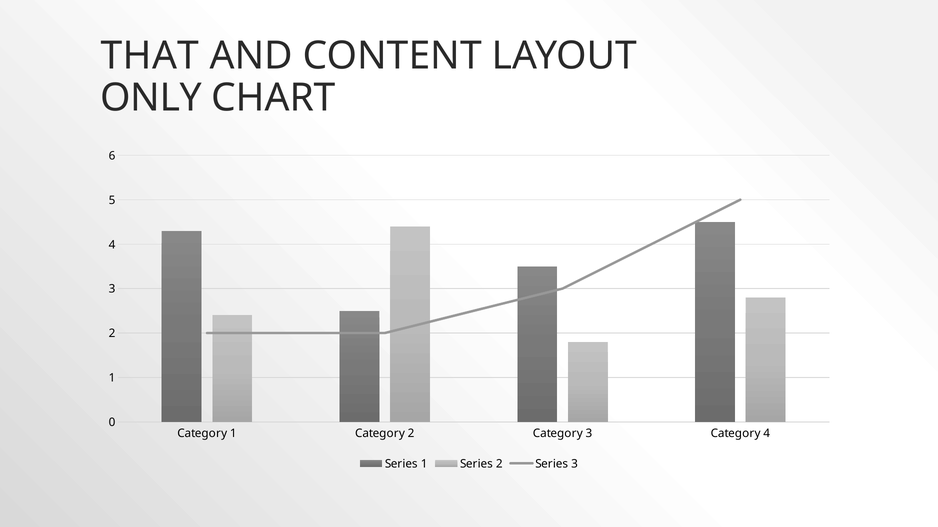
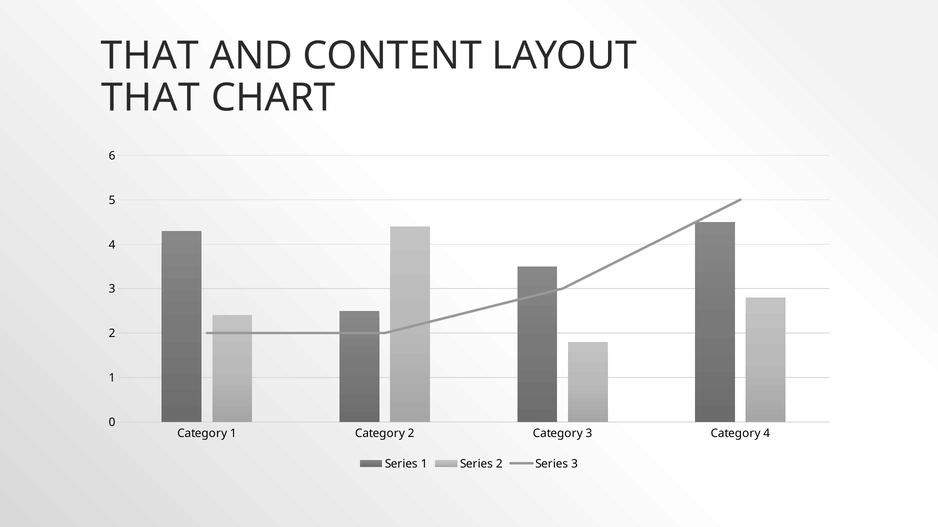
ONLY: ONLY -> THAT (151, 98)
